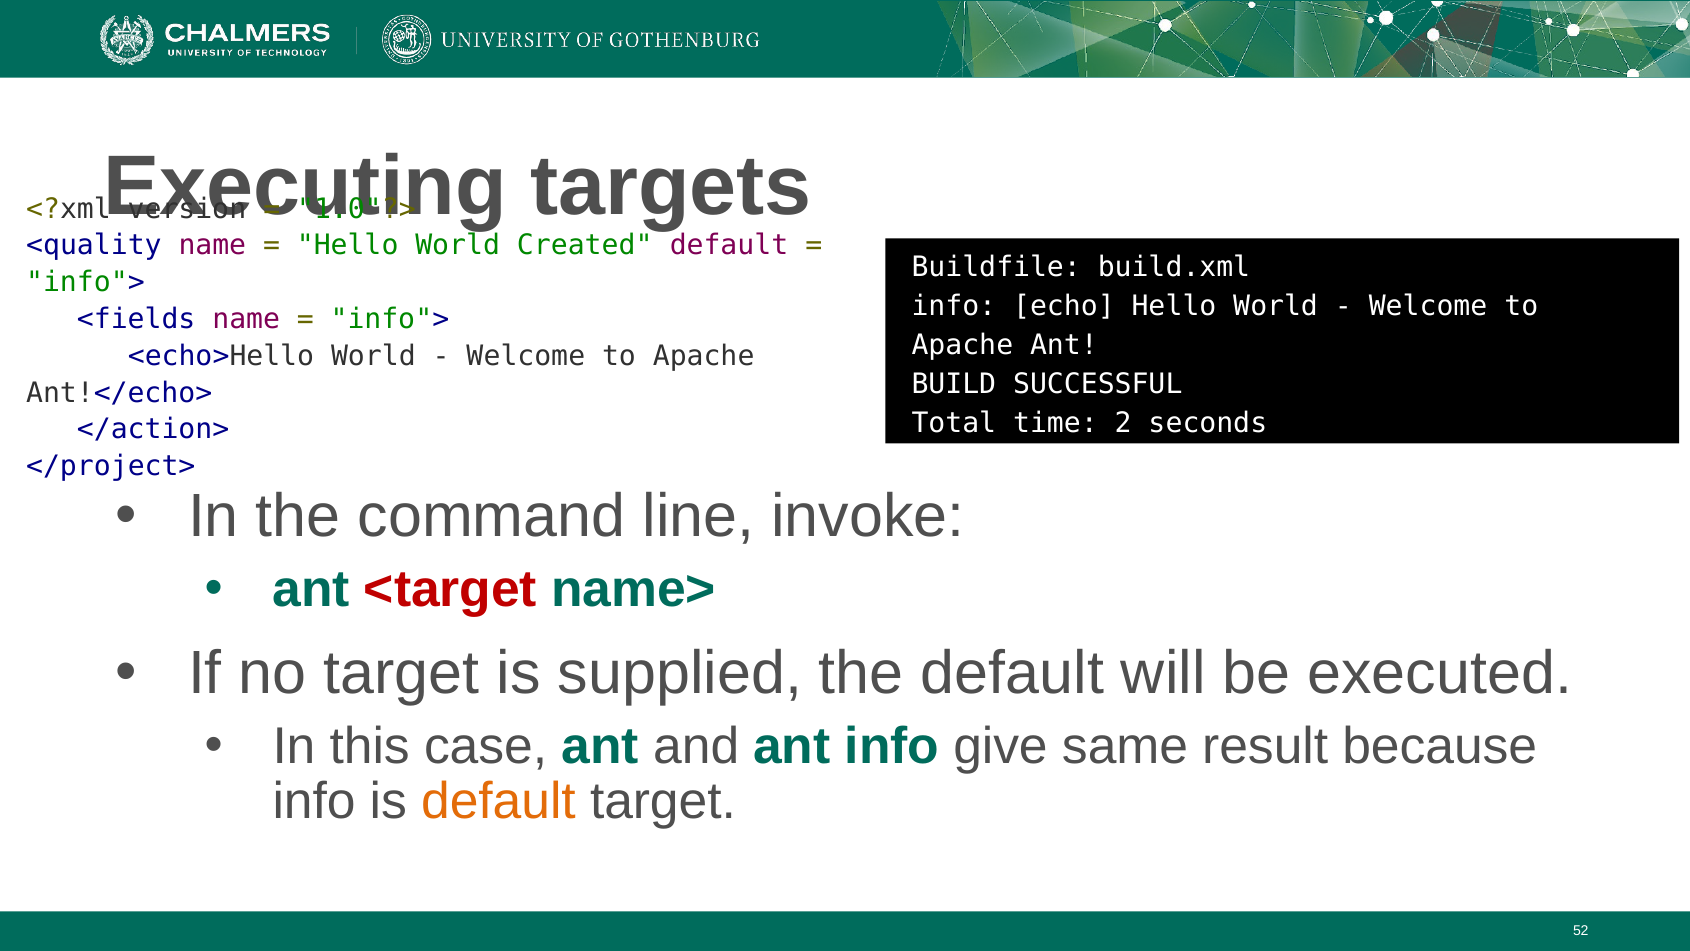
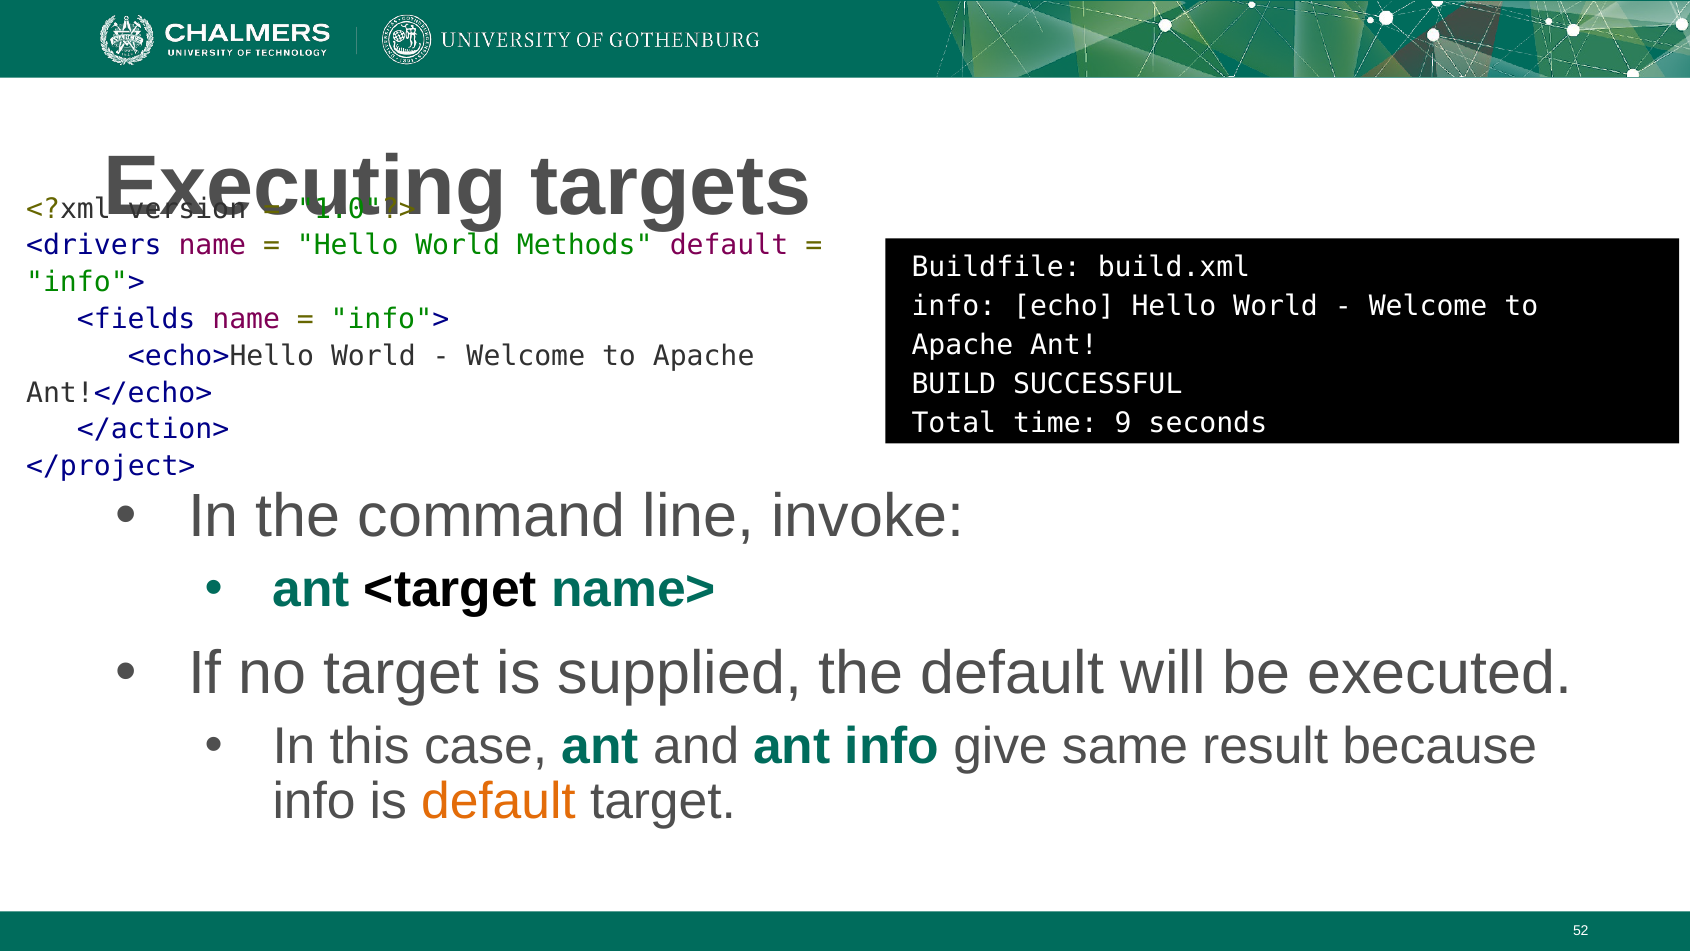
<quality: <quality -> <drivers (94, 246)
Created: Created -> Methods (585, 246)
2: 2 -> 9 (1123, 423)
<target colour: red -> black (451, 589)
